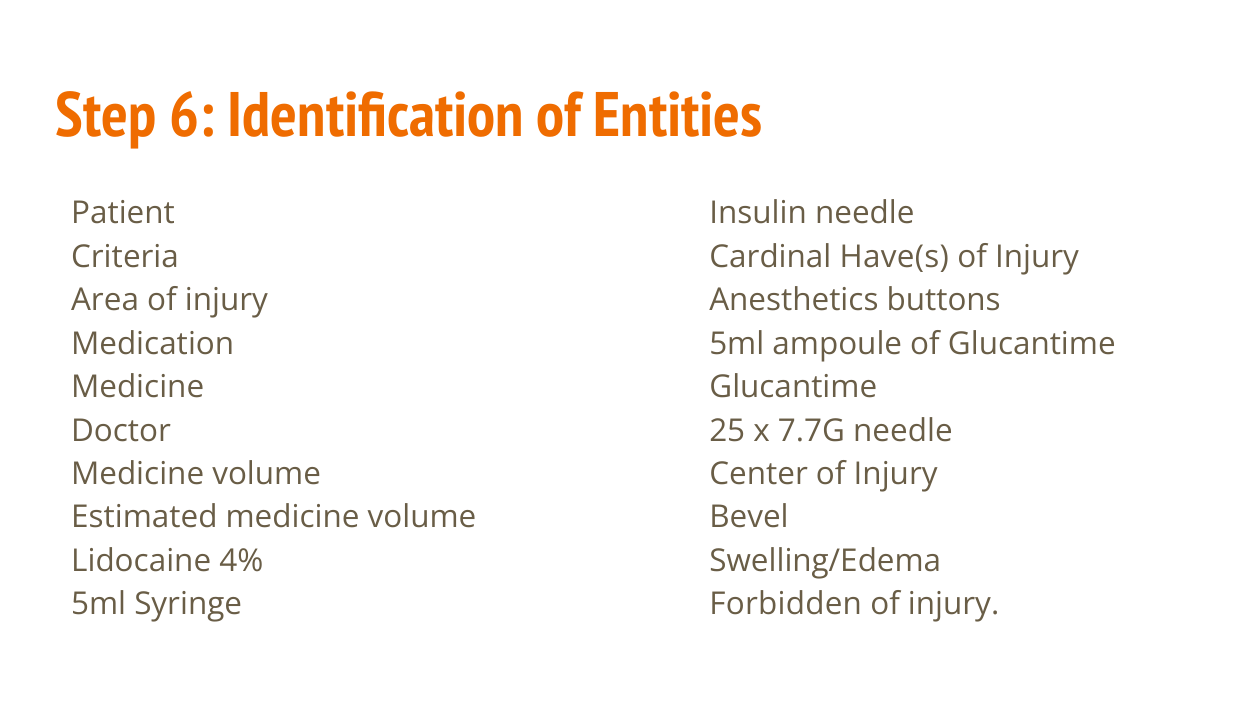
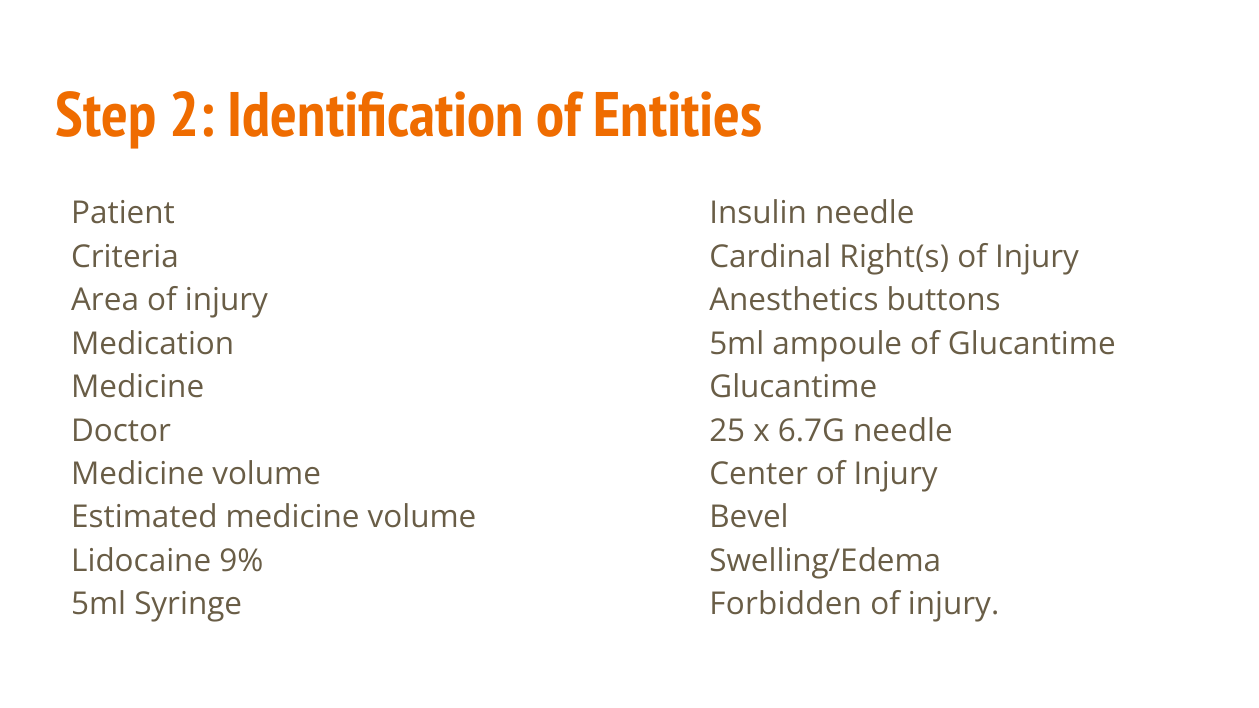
6: 6 -> 2 (192, 116)
Have(s: Have(s -> Right(s (894, 257)
7.7G: 7.7G -> 6.7G (811, 431)
4%: 4% -> 9% (241, 561)
